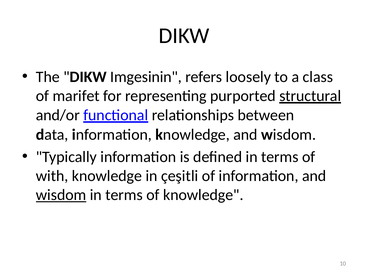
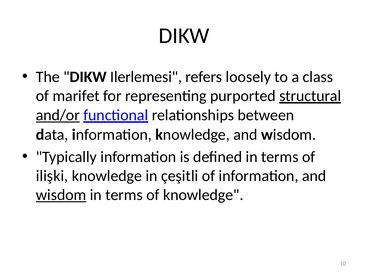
Imgesinin: Imgesinin -> Ilerlemesi (146, 77)
and/or underline: none -> present (58, 115)
with: with -> ilişki (52, 176)
